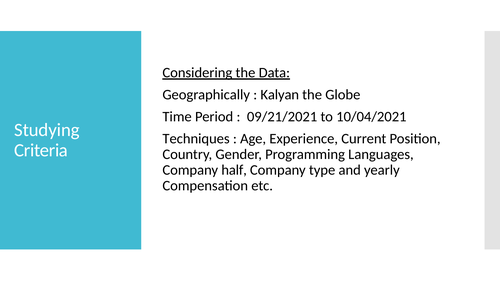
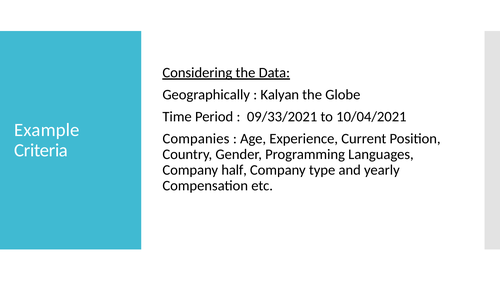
09/21/2021: 09/21/2021 -> 09/33/2021 (282, 117)
Studying: Studying -> Example (47, 130)
Techniques: Techniques -> Companies (196, 139)
